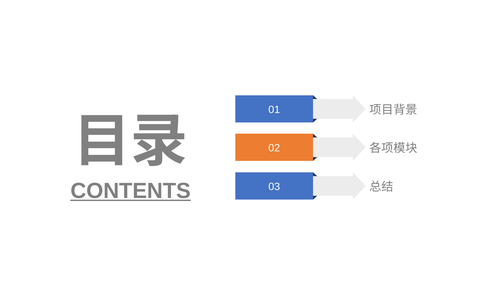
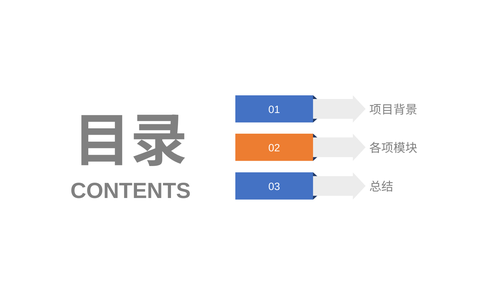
CONTENTS underline: present -> none (131, 191)
